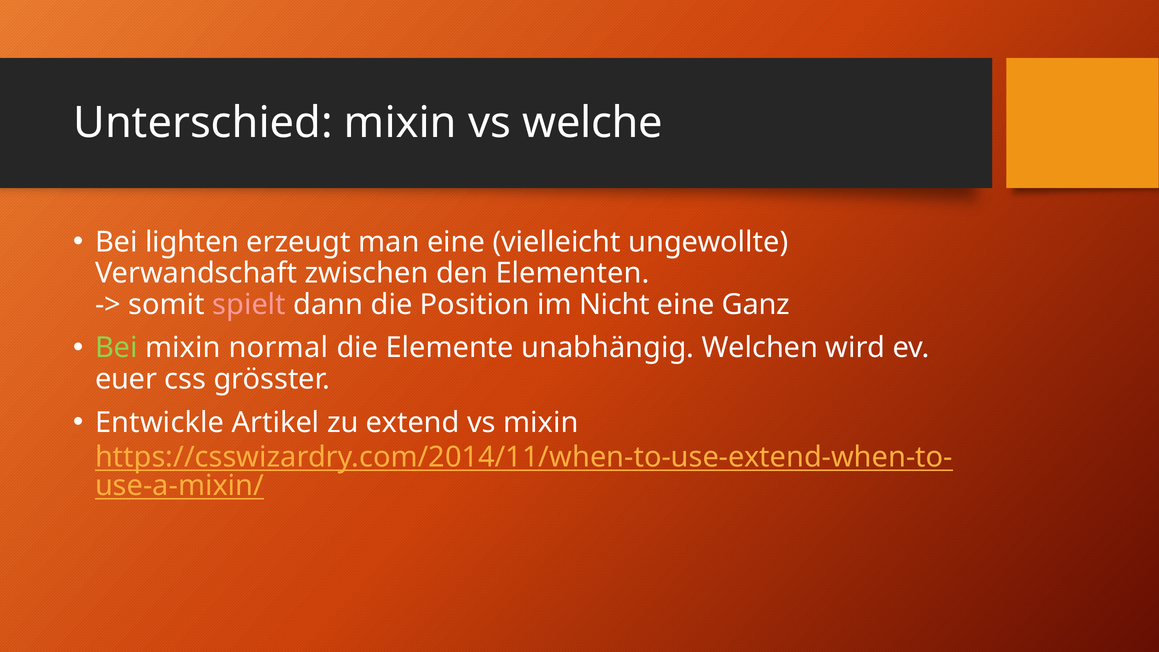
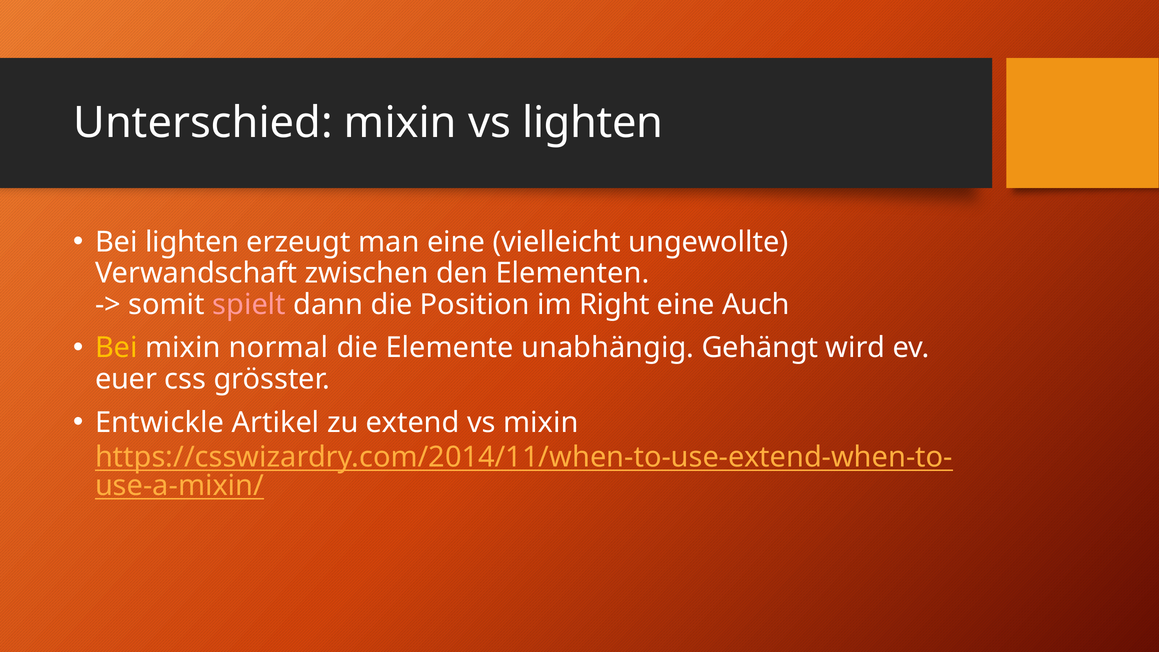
vs welche: welche -> lighten (593, 123)
Nicht: Nicht -> Right (614, 305)
Ganz: Ganz -> Auch (756, 305)
Bei colour: light green -> yellow (116, 348)
Welchen: Welchen -> Gehängt (760, 348)
